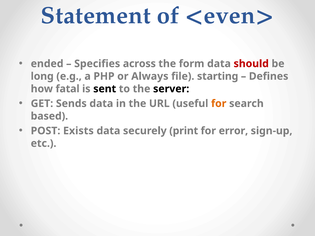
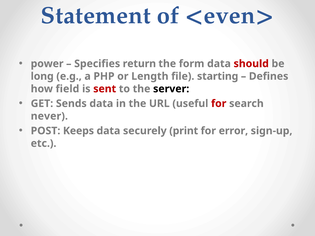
ended: ended -> power (47, 64)
across: across -> return (139, 64)
Always: Always -> Length (150, 76)
fatal: fatal -> field (67, 89)
sent colour: black -> red (105, 89)
for colour: orange -> red (219, 104)
based: based -> never (49, 116)
Exists: Exists -> Keeps (78, 131)
